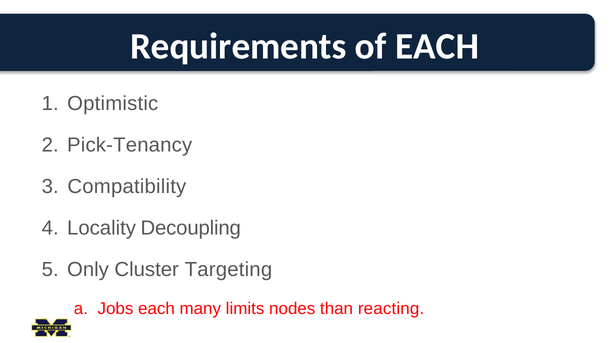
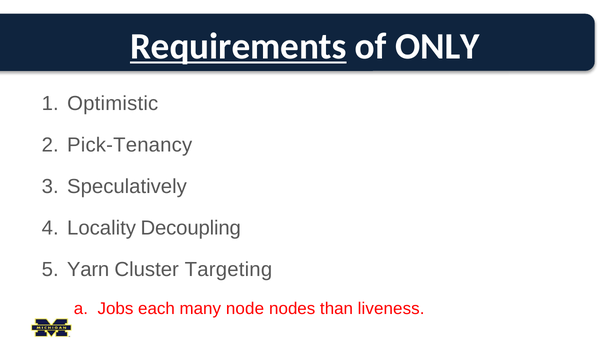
Requirements underline: none -> present (238, 46)
of EACH: EACH -> ONLY (437, 46)
Compatibility: Compatibility -> Speculatively (127, 187)
Only: Only -> Yarn (88, 270)
limits: limits -> node (245, 309)
reacting: reacting -> liveness (391, 309)
